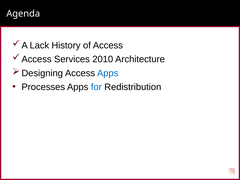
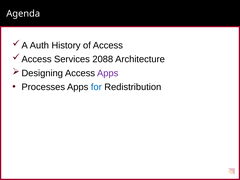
Lack: Lack -> Auth (39, 45)
2010: 2010 -> 2088 (103, 59)
Apps colour: blue -> purple (108, 73)
